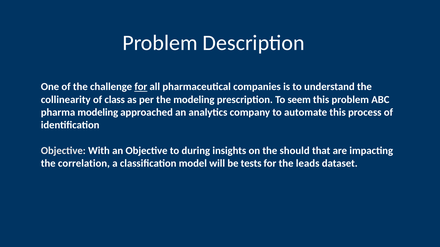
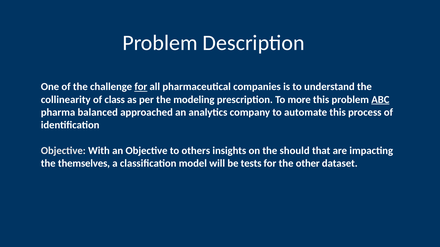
seem: seem -> more (299, 100)
ABC underline: none -> present (380, 100)
pharma modeling: modeling -> balanced (98, 113)
during: during -> others (196, 151)
correlation: correlation -> themselves (84, 164)
leads: leads -> other (308, 164)
